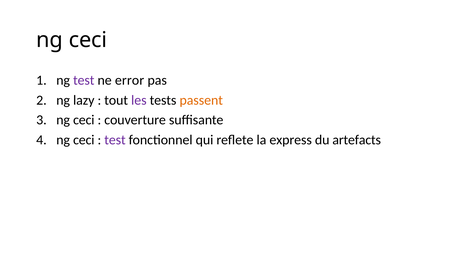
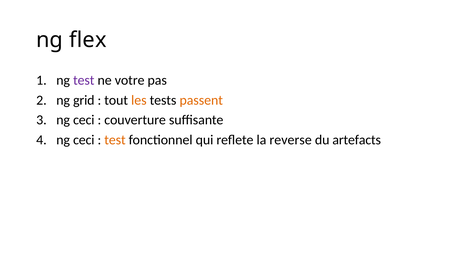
ceci: ceci -> flex (88, 40)
error: error -> votre (130, 80)
lazy: lazy -> grid (84, 100)
les colour: purple -> orange (139, 100)
test colour: purple -> orange (115, 140)
express: express -> reverse (291, 140)
